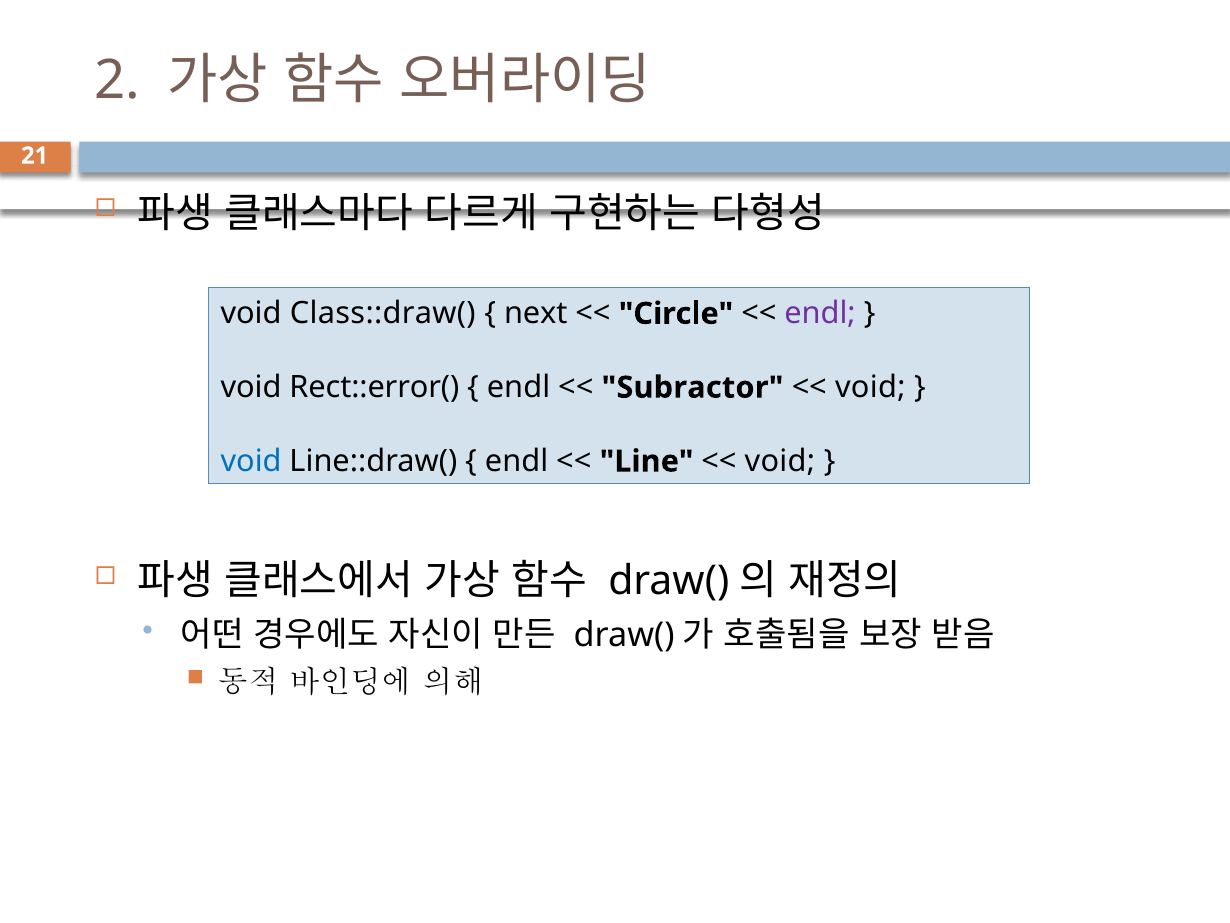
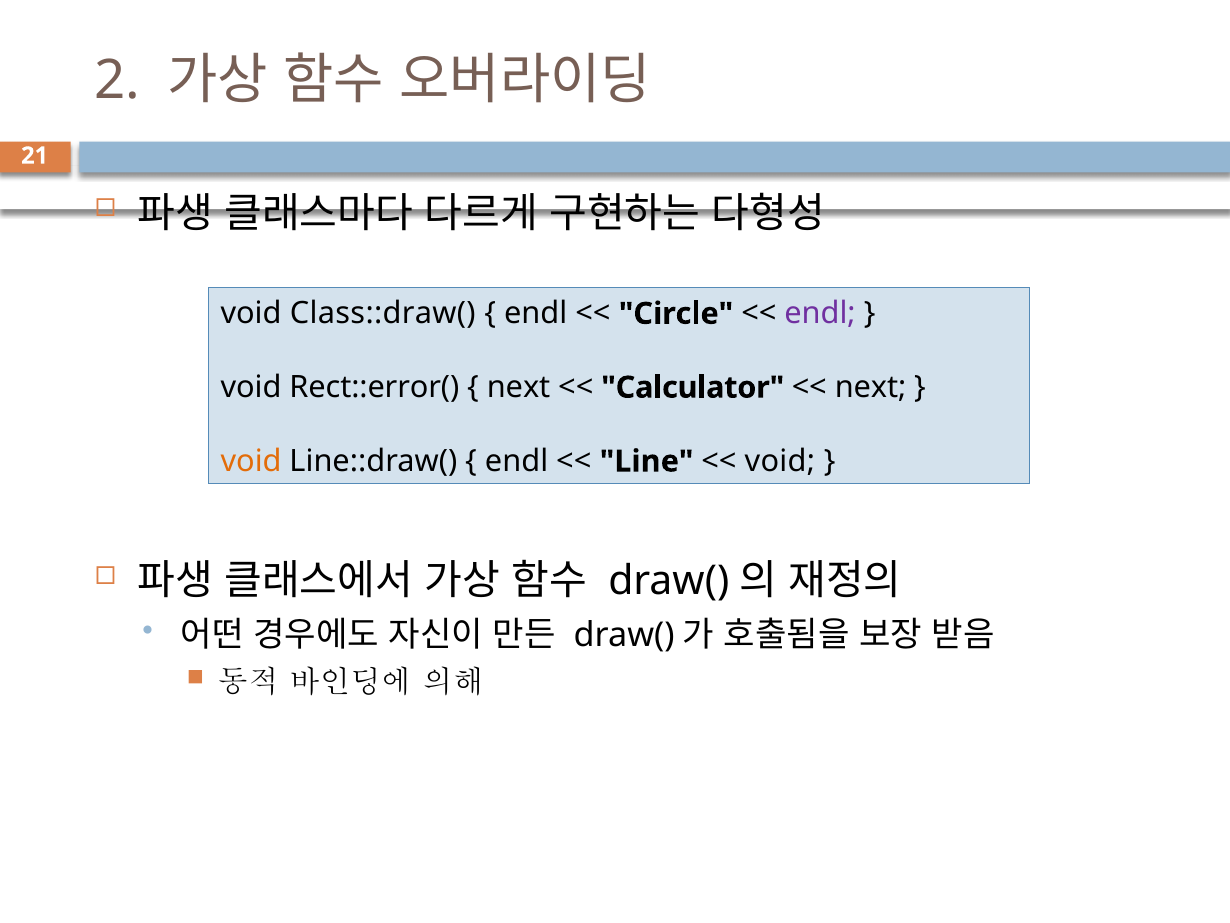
next: next -> endl (536, 314)
endl: endl -> next (519, 387)
Subractor: Subractor -> Calculator (693, 387)
void: void -> next (871, 387)
void colour: blue -> orange (251, 461)
